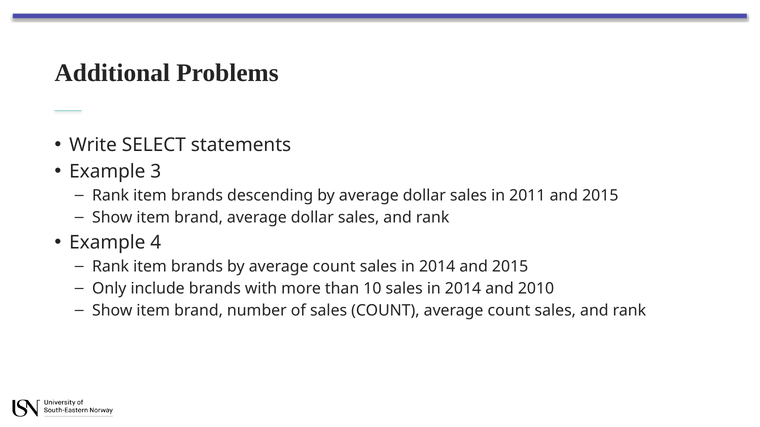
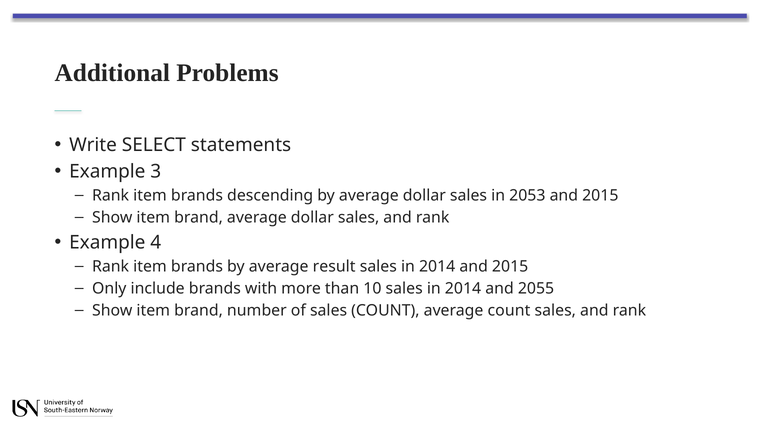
2011: 2011 -> 2053 (527, 196)
by average count: count -> result (334, 267)
2010: 2010 -> 2055 (536, 289)
